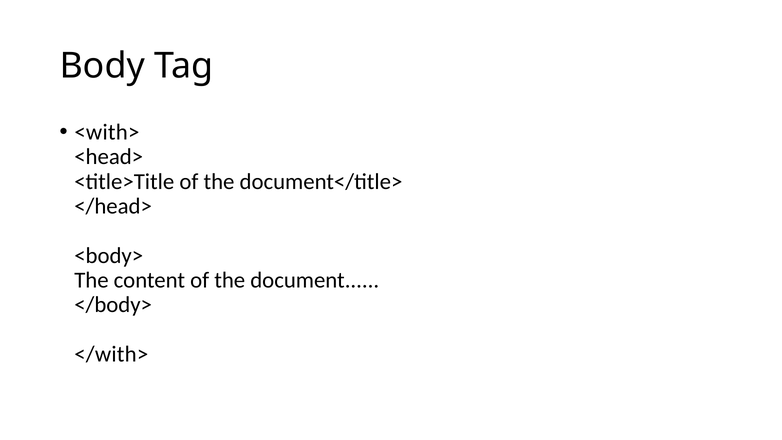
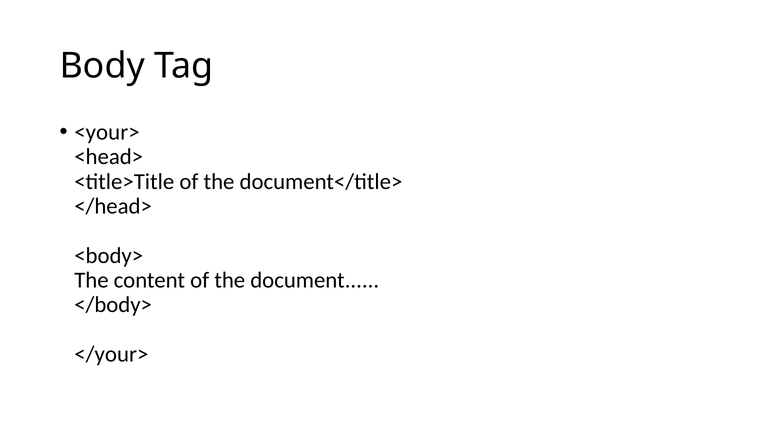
<with>: <with> -> <your> (107, 132)
</with>: </with> -> </your> (111, 354)
